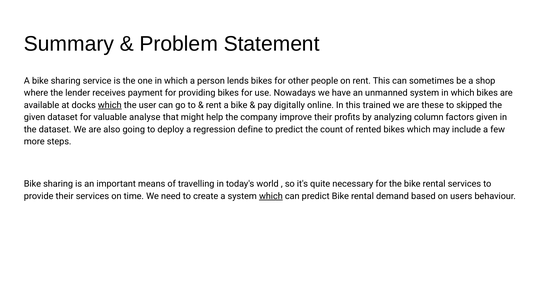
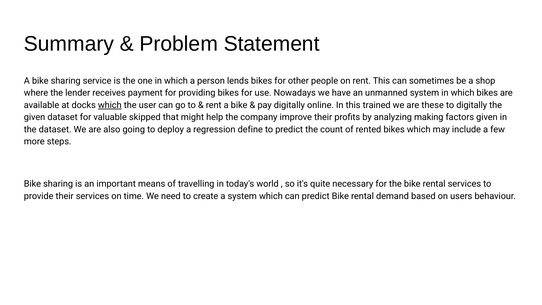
to skipped: skipped -> digitally (472, 105)
analyse: analyse -> skipped (145, 117)
column: column -> making (429, 117)
which underline: present -> none (271, 196)
